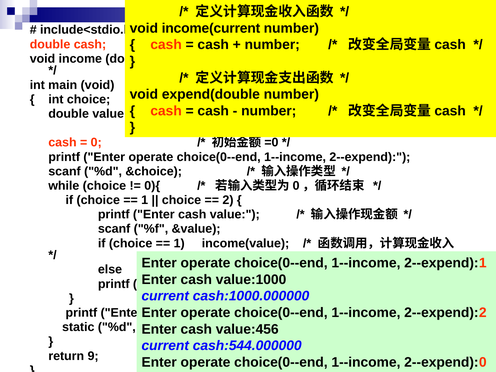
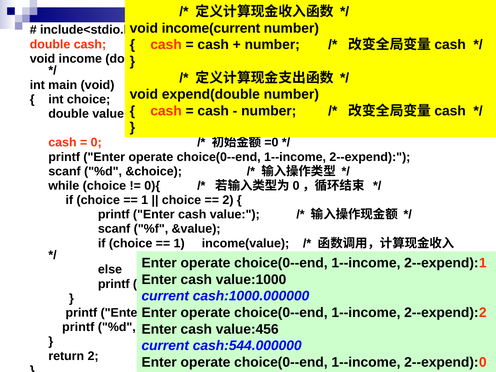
static: static -> printf (78, 327)
return 9: 9 -> 2 (93, 356)
